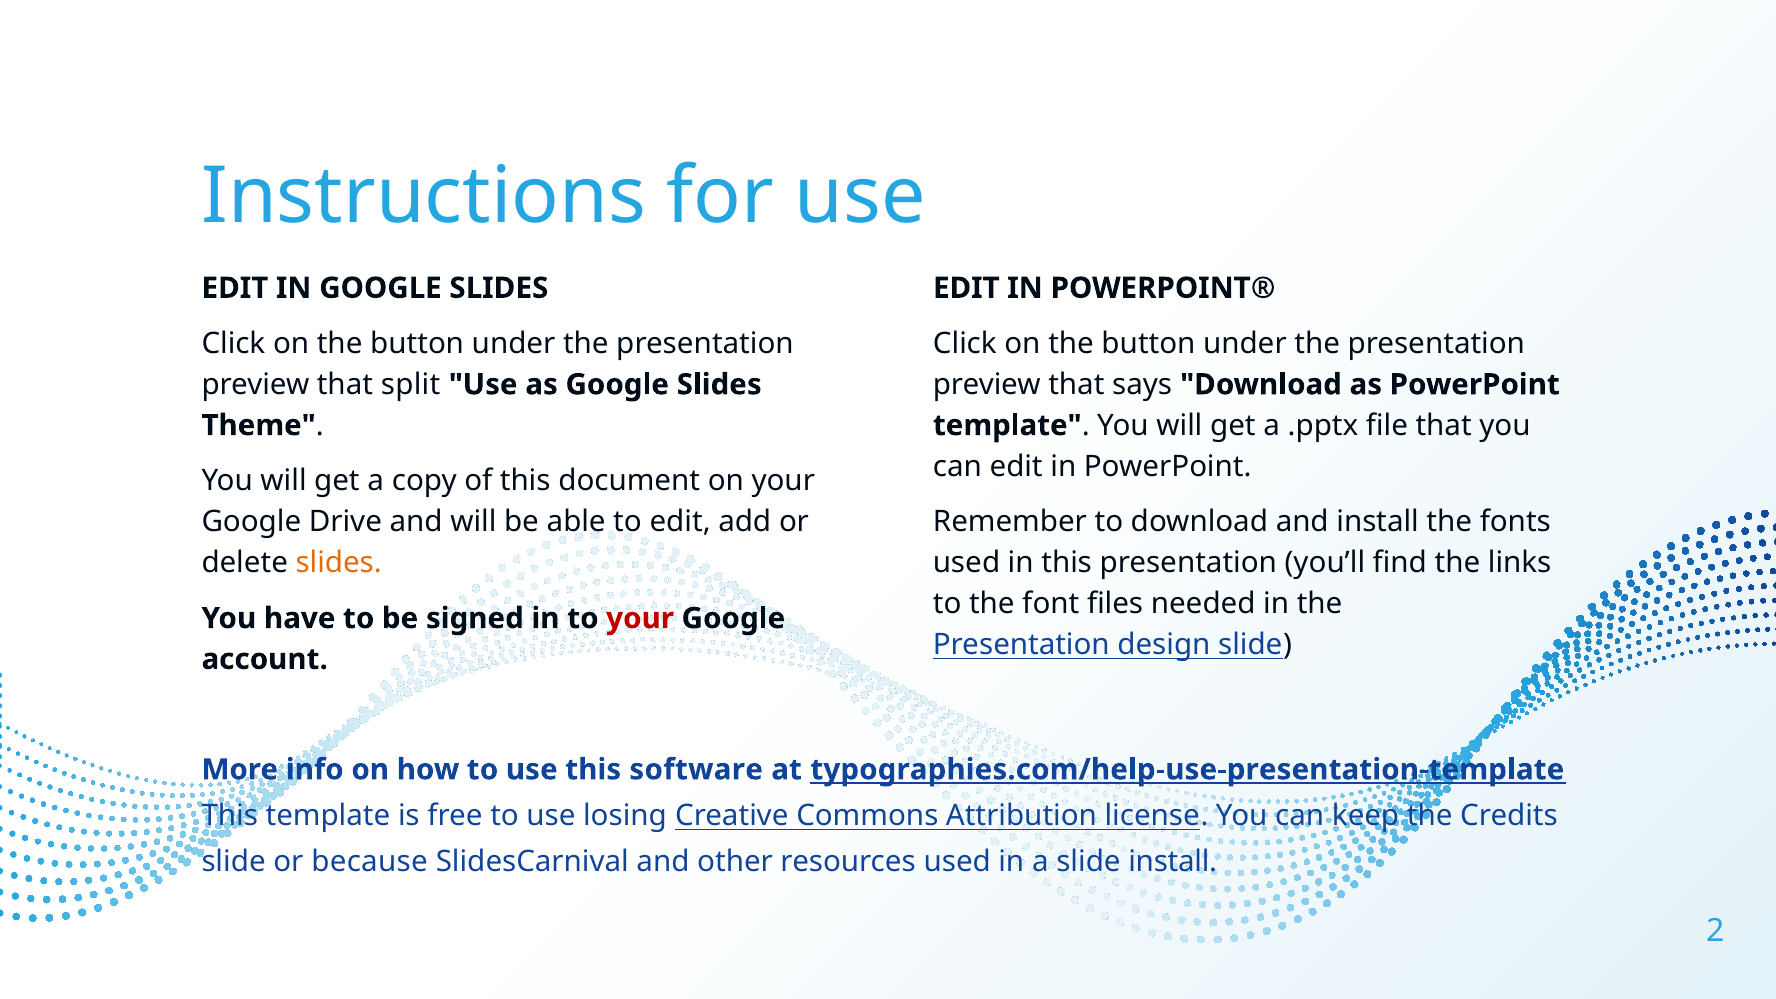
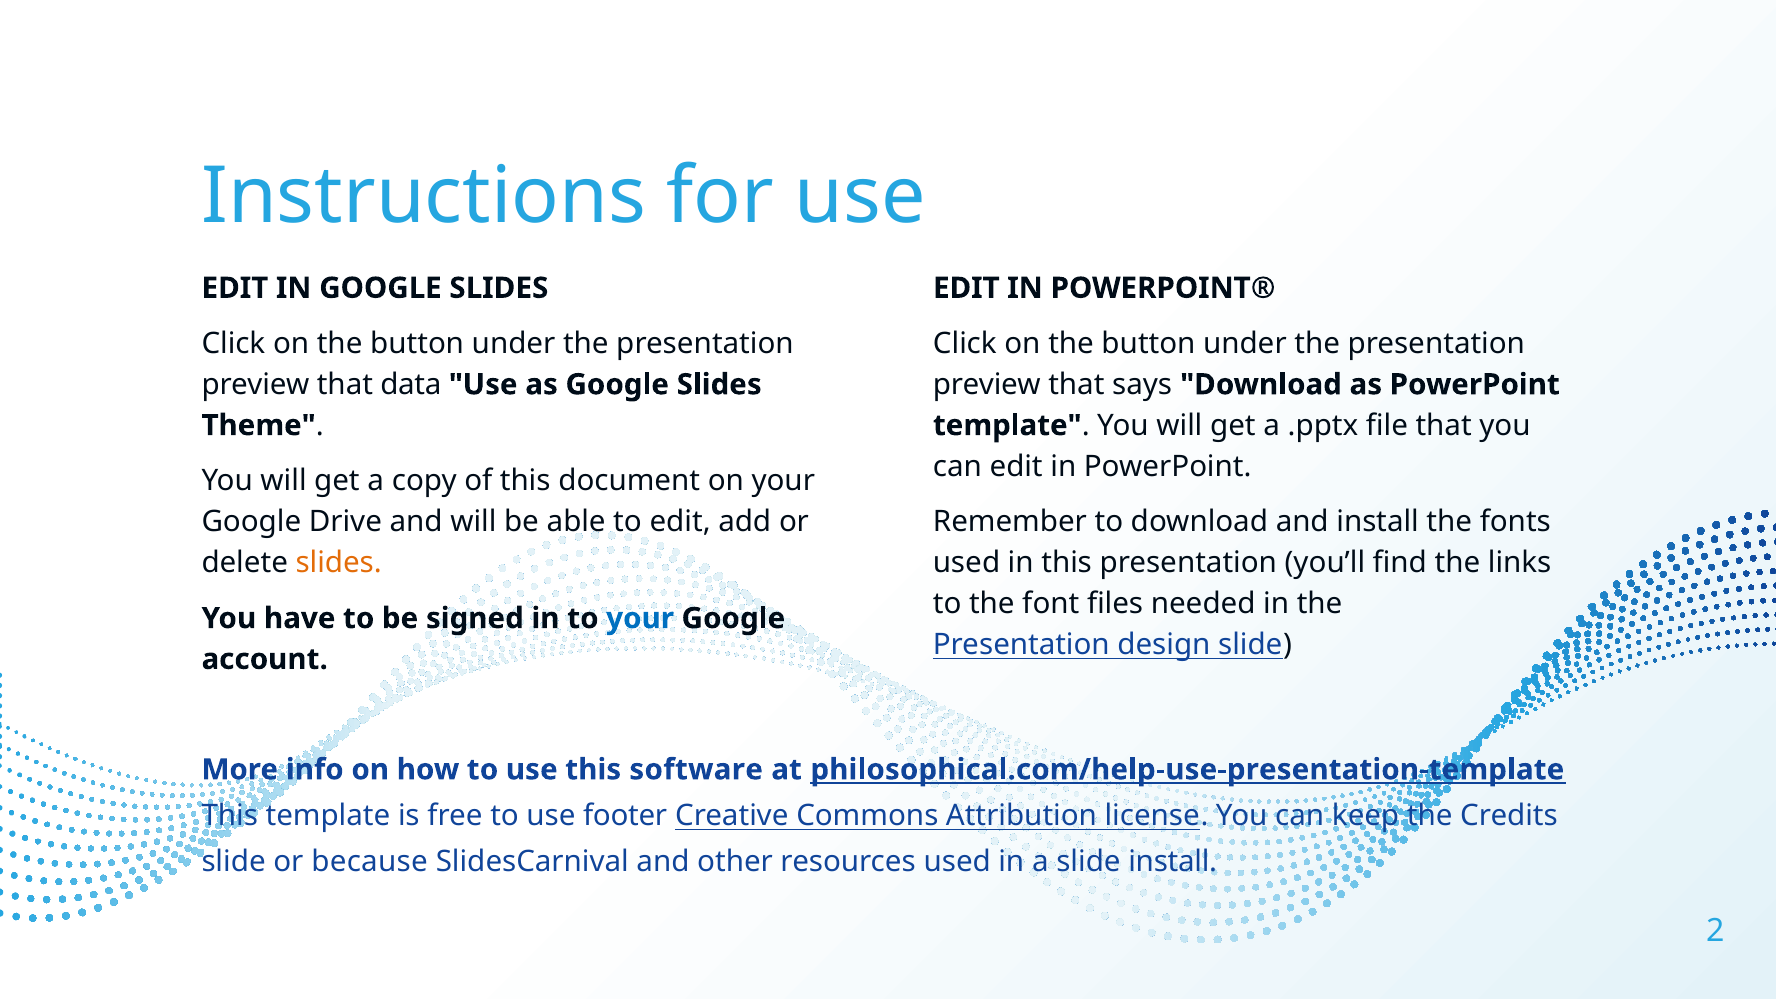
split: split -> data (411, 385)
your colour: red -> blue (640, 618)
typographies.com/help-use-presentation-template: typographies.com/help-use-presentation-template -> philosophical.com/help-use-presentation-template (1187, 770)
losing: losing -> footer (625, 816)
